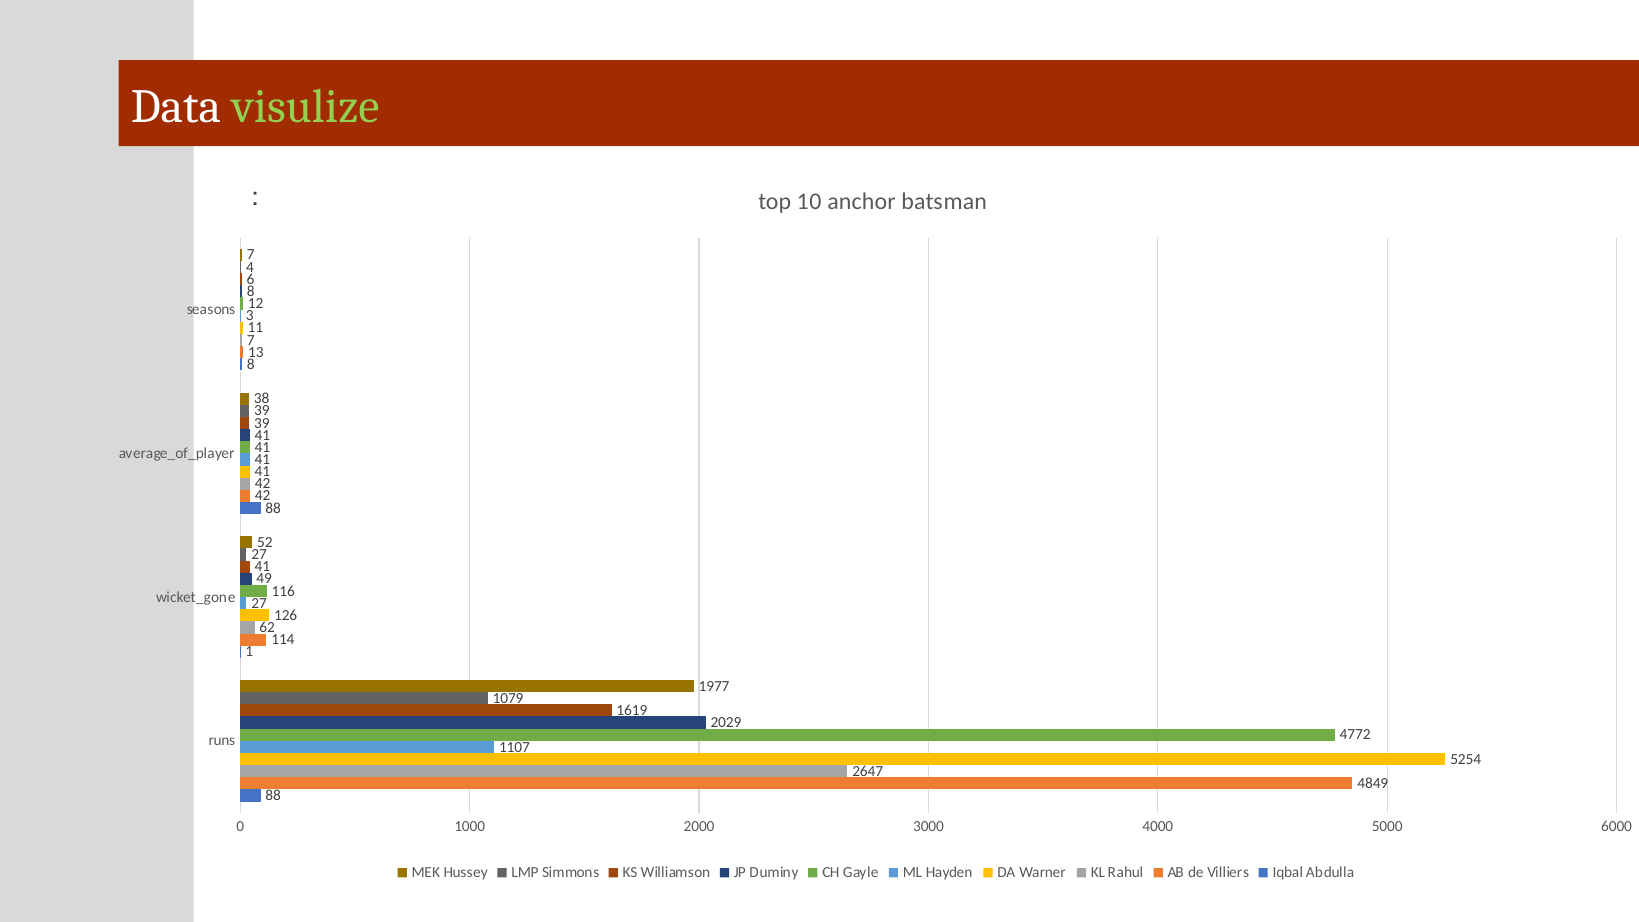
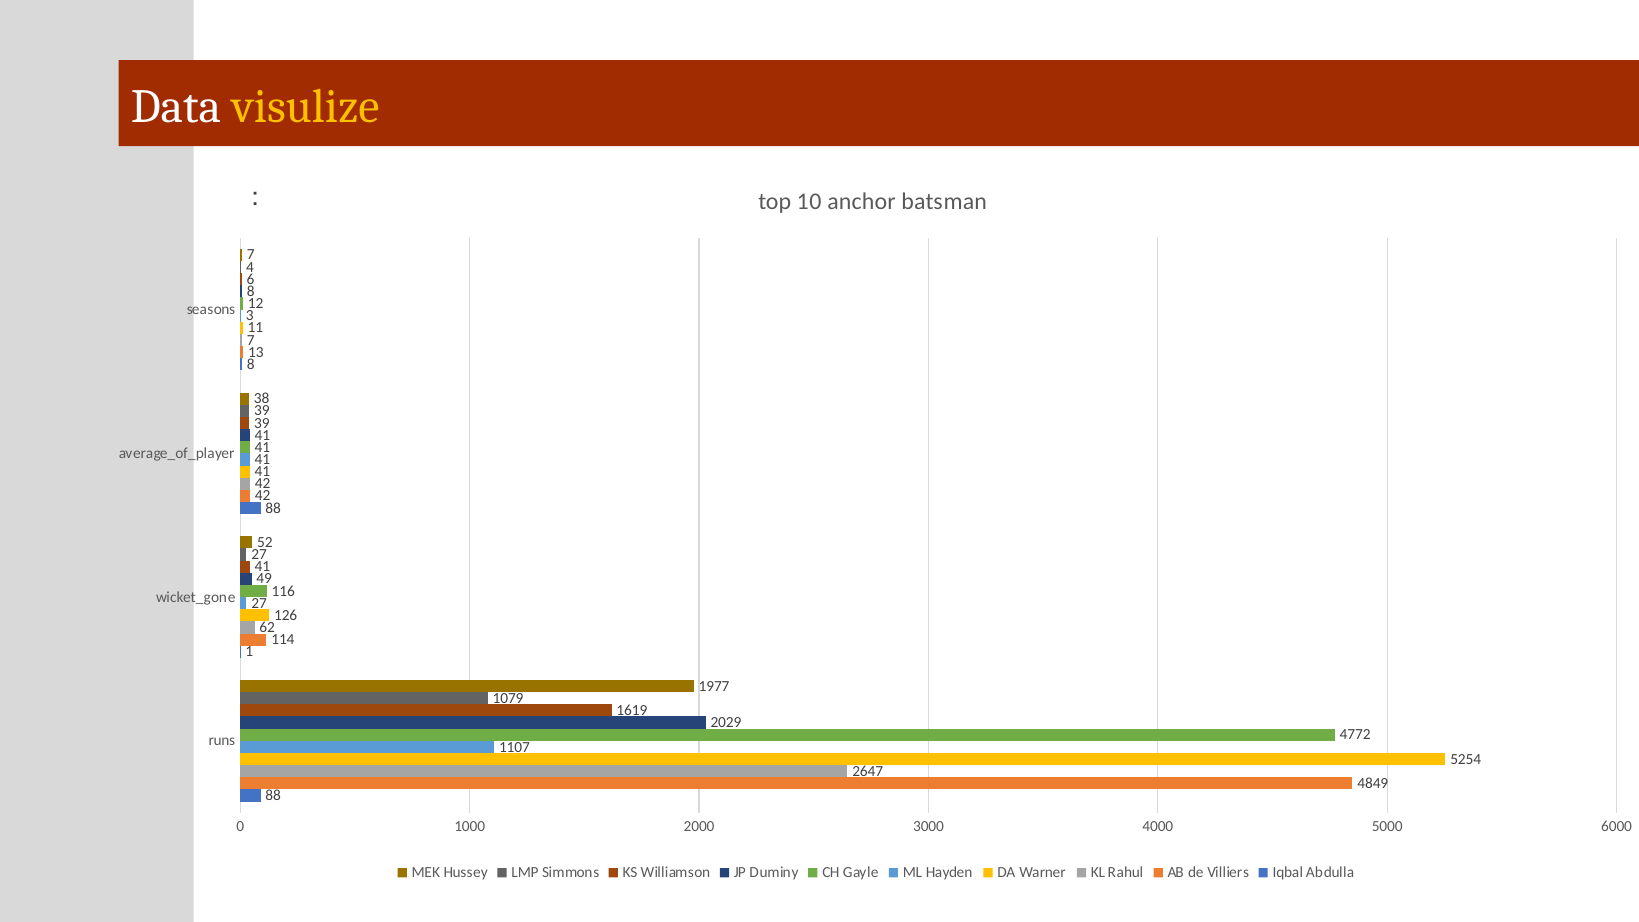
visulize colour: light green -> yellow (306, 106)
